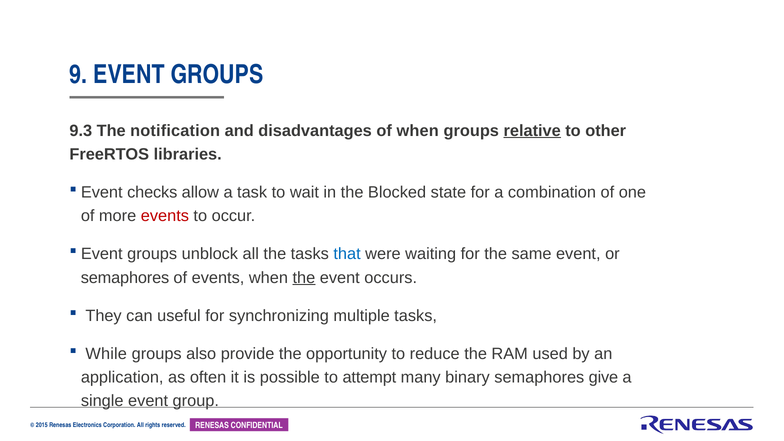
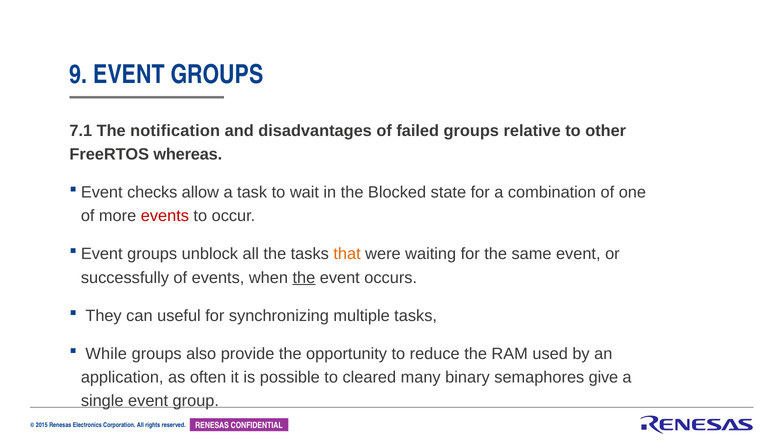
9.3: 9.3 -> 7.1 (81, 131)
of when: when -> failed (418, 131)
relative underline: present -> none (532, 131)
libraries: libraries -> whereas (188, 154)
that colour: blue -> orange (347, 254)
semaphores: semaphores -> successfully (125, 278)
attempt: attempt -> cleared (369, 378)
